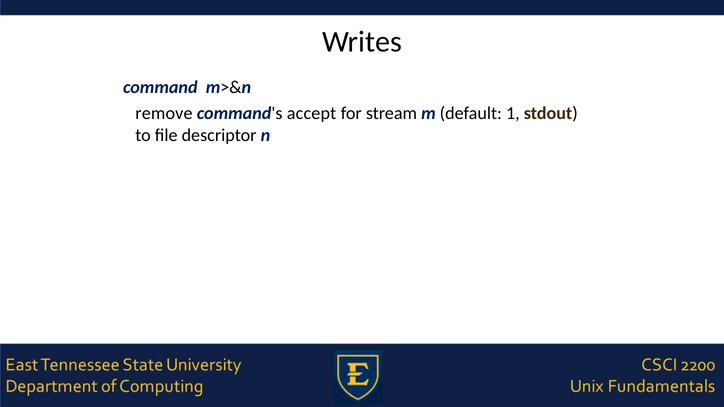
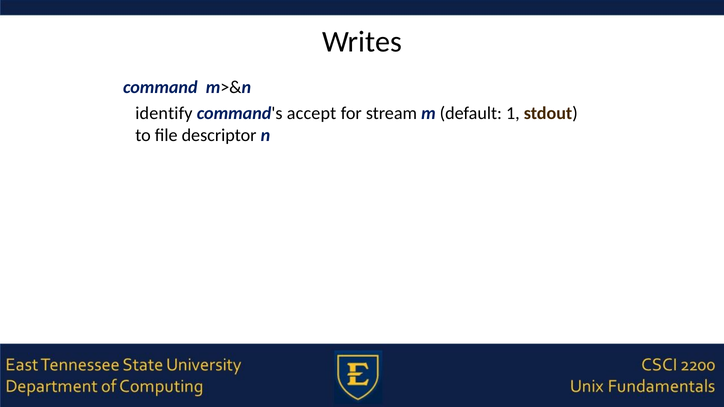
remove: remove -> identify (164, 114)
